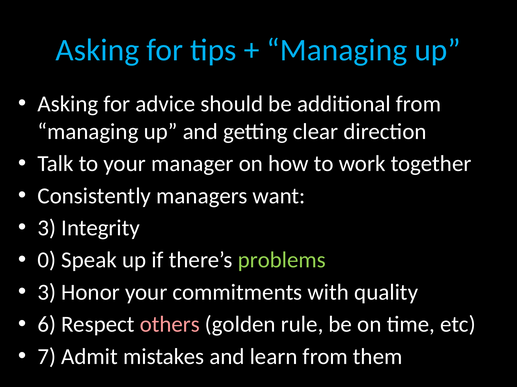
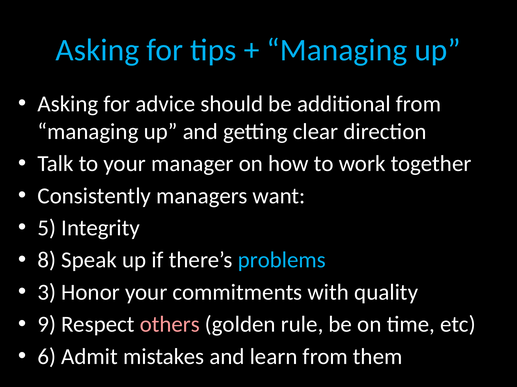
3: 3 -> 5 (47, 228)
0: 0 -> 8 (47, 261)
problems colour: light green -> light blue (282, 261)
6: 6 -> 9 (47, 325)
7: 7 -> 6 (47, 357)
